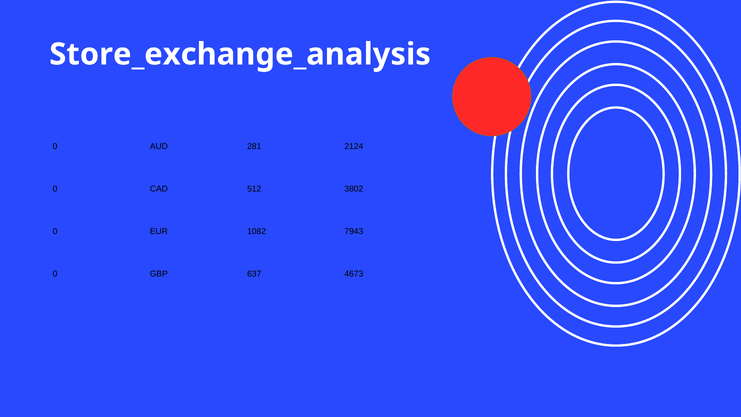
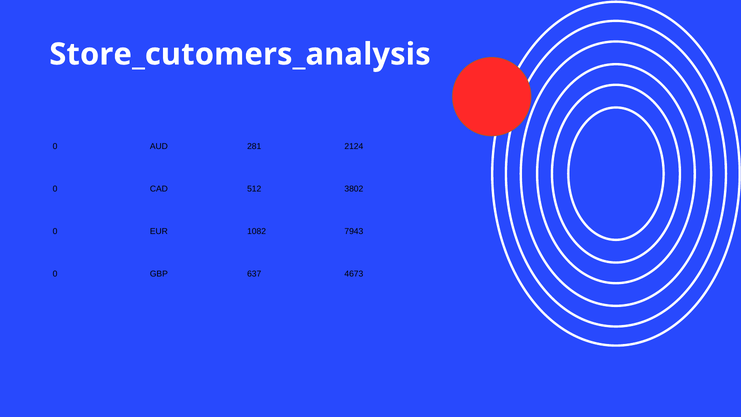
Store_exchange_analysis: Store_exchange_analysis -> Store_cutomers_analysis (240, 54)
